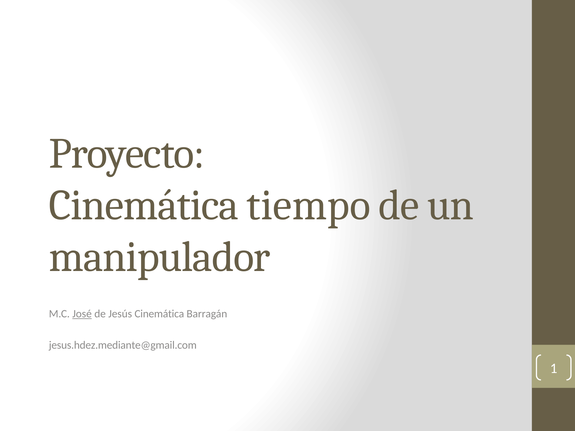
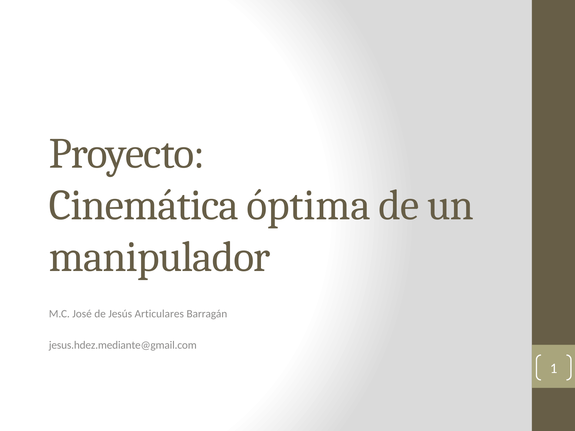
tiempo: tiempo -> óptima (309, 205)
José underline: present -> none (82, 314)
Jesús Cinemática: Cinemática -> Articulares (159, 314)
